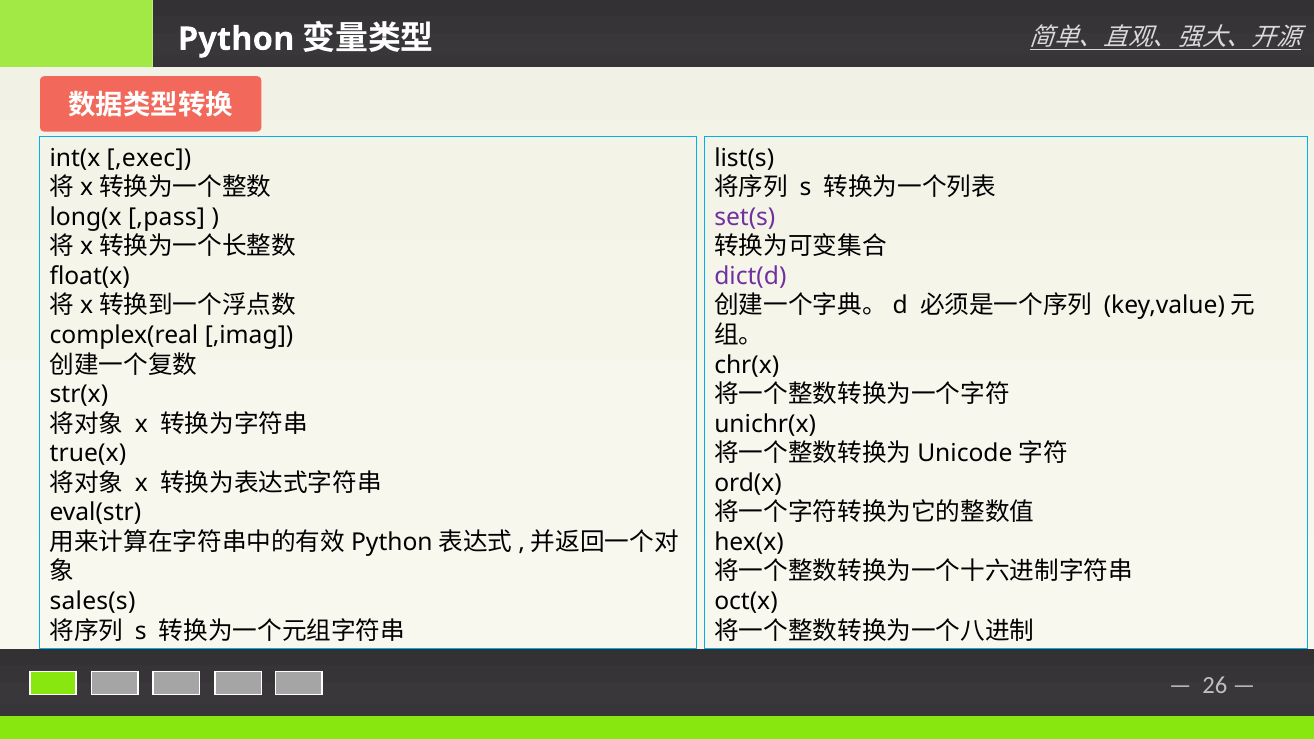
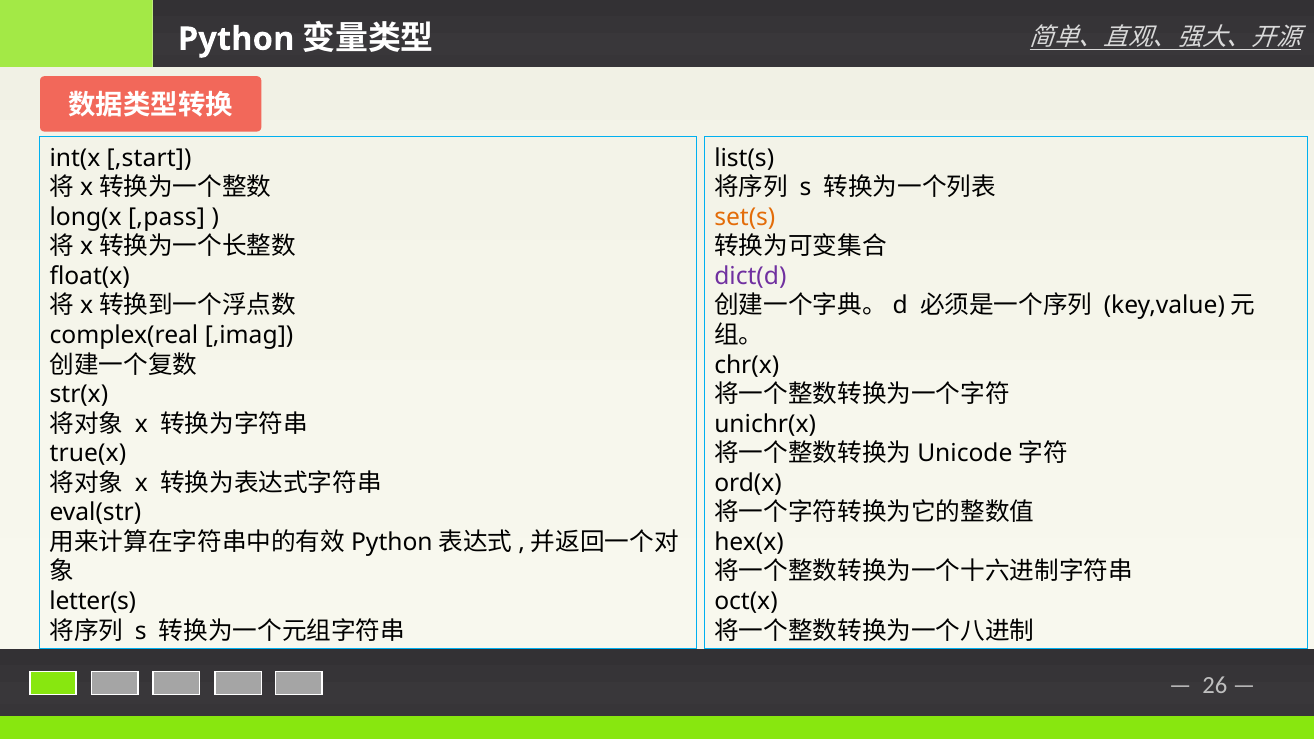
,exec: ,exec -> ,start (149, 158)
set(s colour: purple -> orange (745, 217)
sales(s: sales(s -> letter(s (93, 601)
